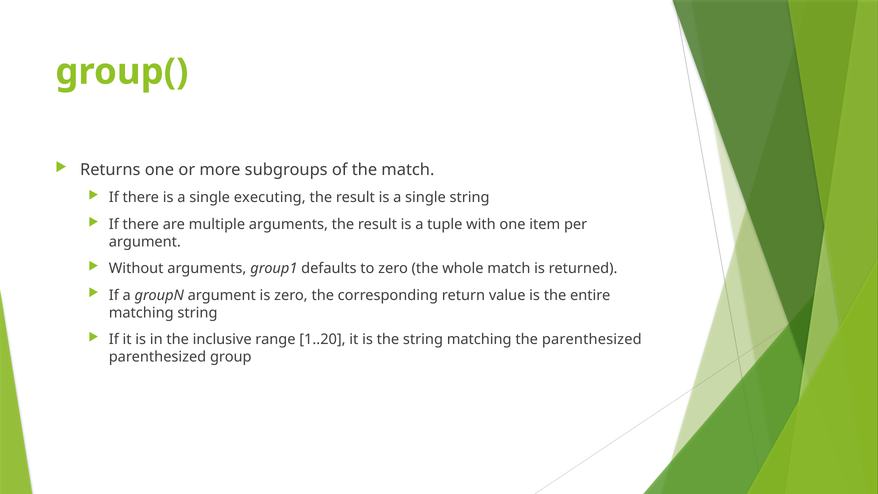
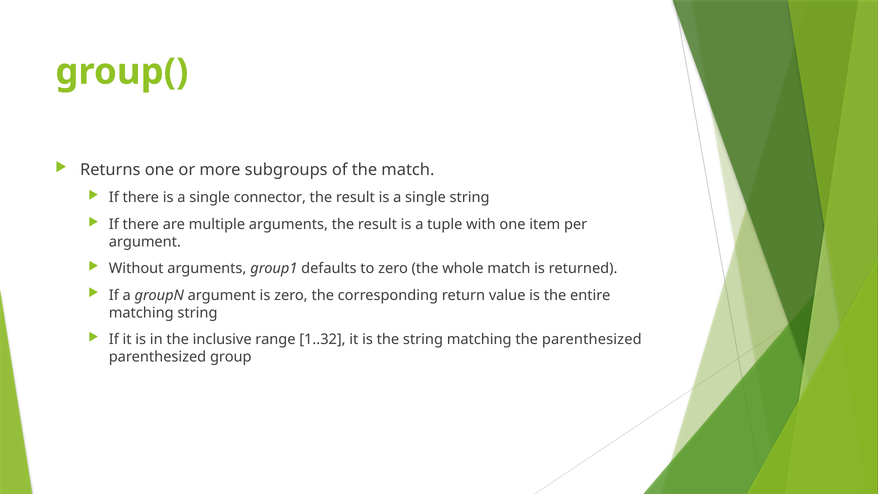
executing: executing -> connector (270, 198)
1..20: 1..20 -> 1..32 (322, 339)
